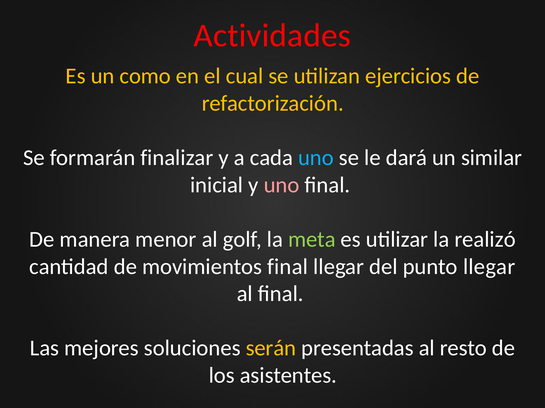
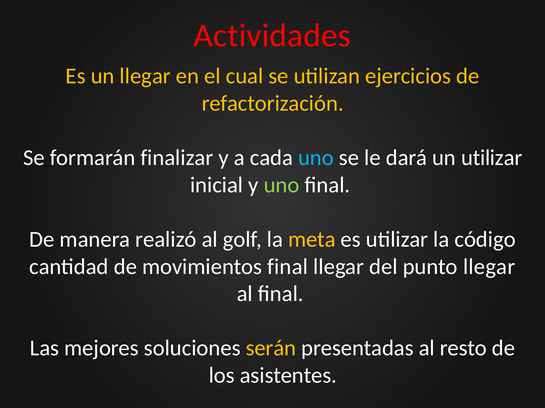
un como: como -> llegar (145, 76)
un similar: similar -> utilizar (492, 158)
uno colour: pink -> light green (282, 185)
menor: menor -> realizó (166, 240)
meta colour: light green -> yellow (312, 240)
realizó: realizó -> código (485, 240)
